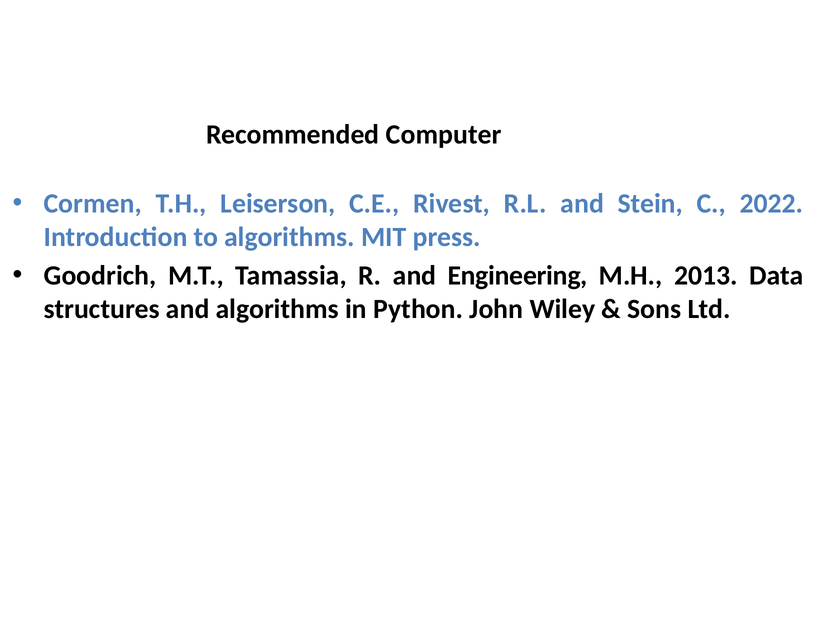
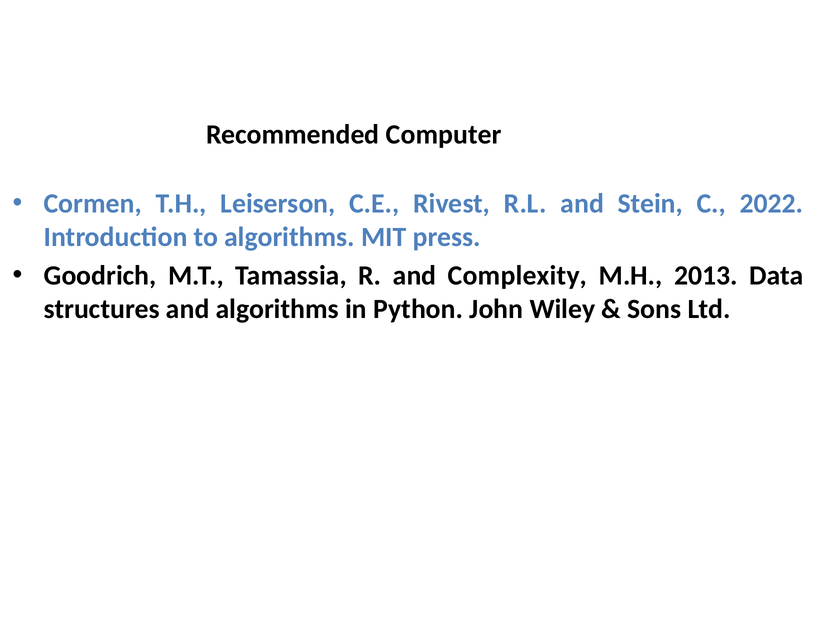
Engineering: Engineering -> Complexity (517, 276)
